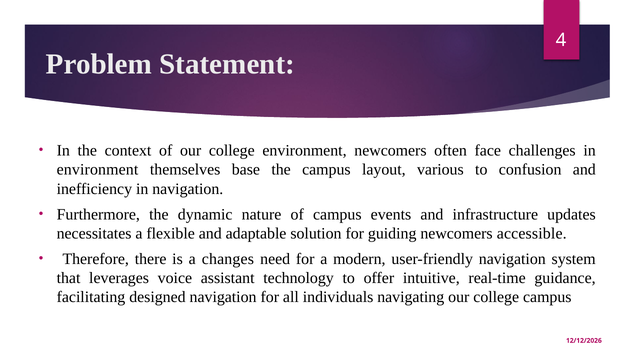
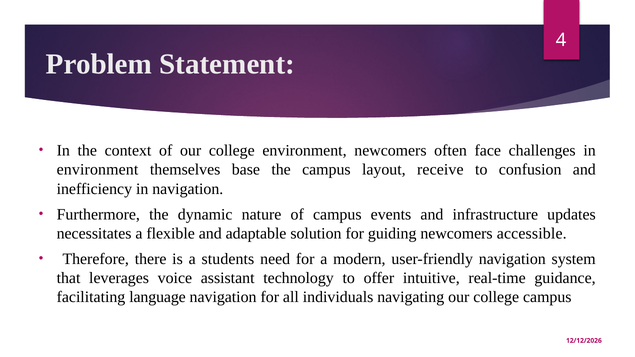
various: various -> receive (440, 170)
changes: changes -> students (228, 259)
designed: designed -> language (158, 297)
